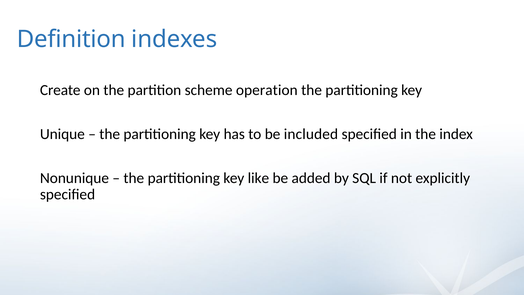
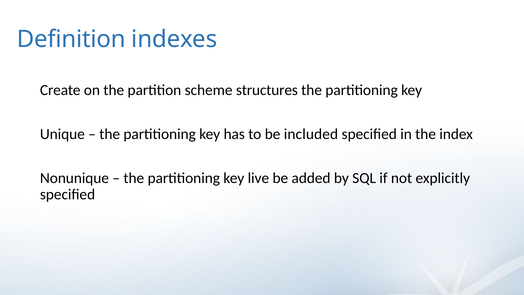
operation: operation -> structures (267, 90)
like: like -> live (258, 178)
